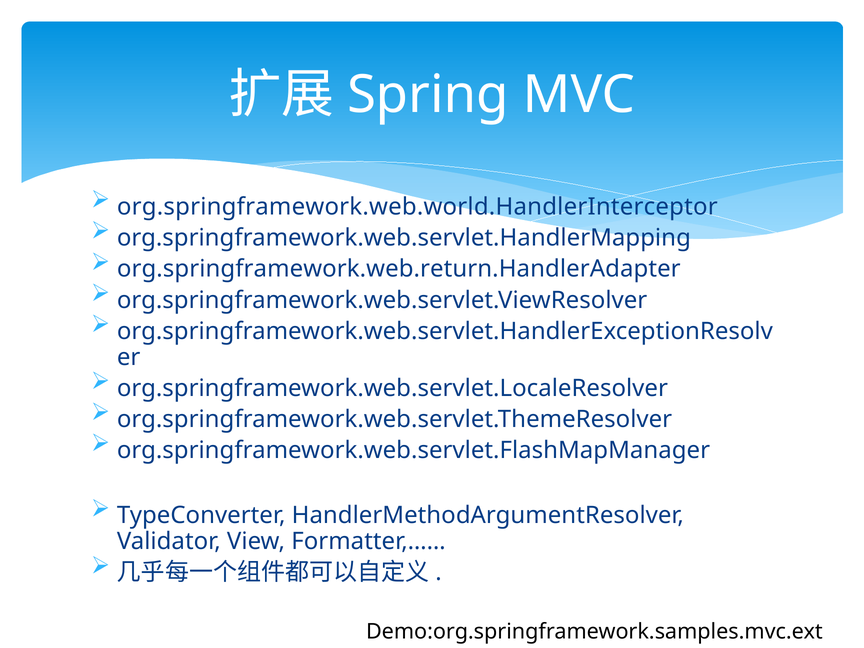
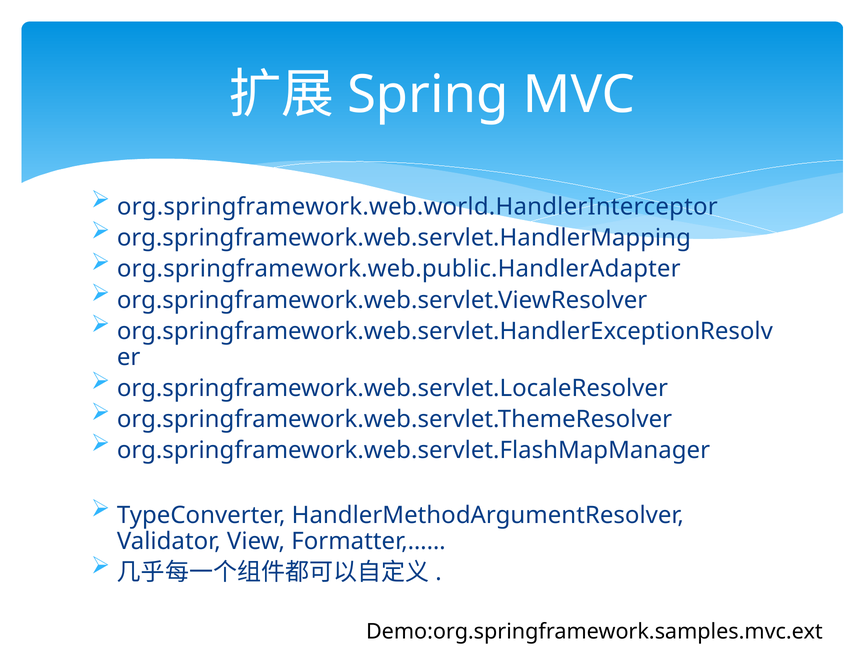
org.springframework.web.return.HandlerAdapter: org.springframework.web.return.HandlerAdapter -> org.springframework.web.public.HandlerAdapter (399, 269)
